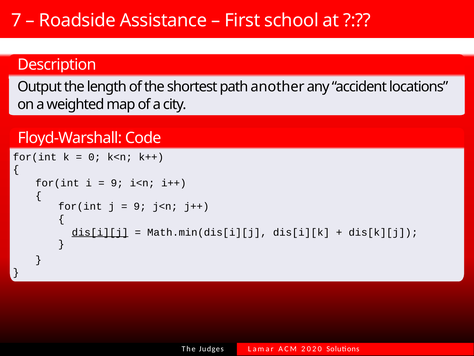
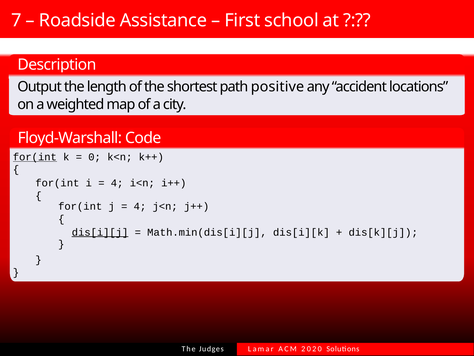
another: another -> positive (277, 87)
for(int underline: none -> present (35, 157)
9: 9 -> 4 (117, 183)
9: 9 -> 4 (140, 206)
